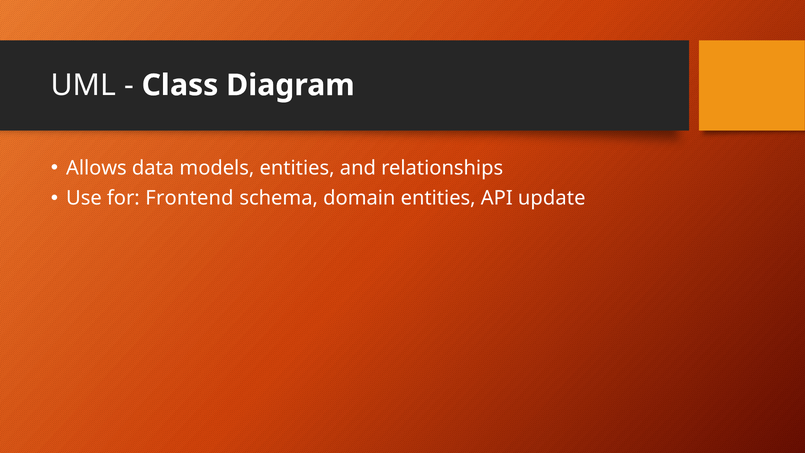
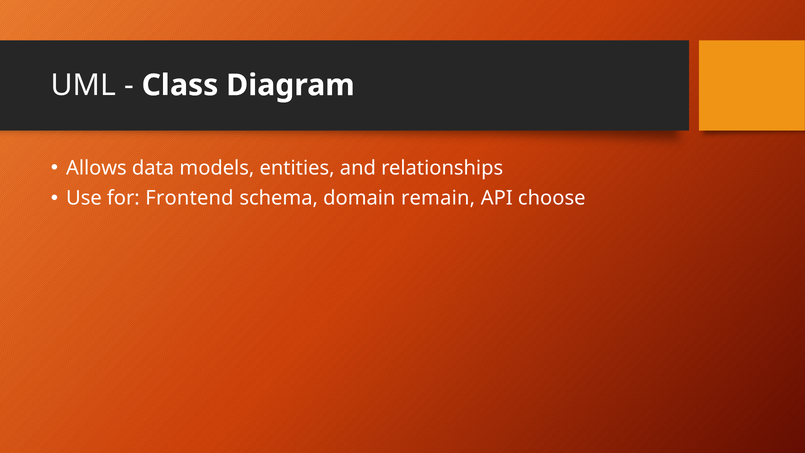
domain entities: entities -> remain (438, 198)
update: update -> choose (552, 198)
